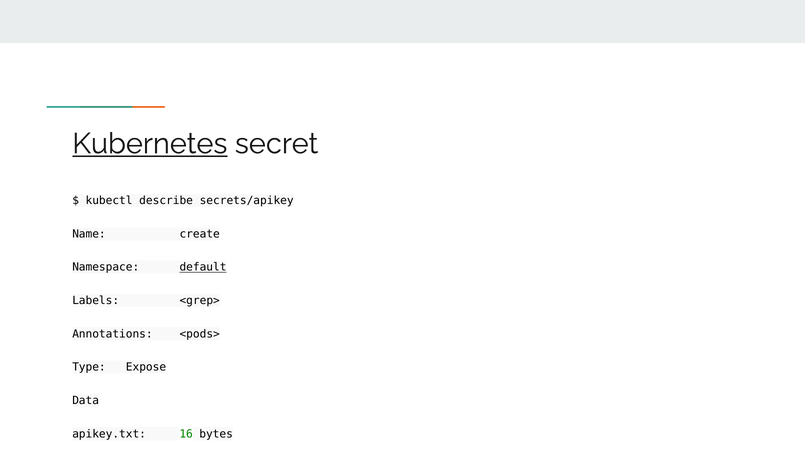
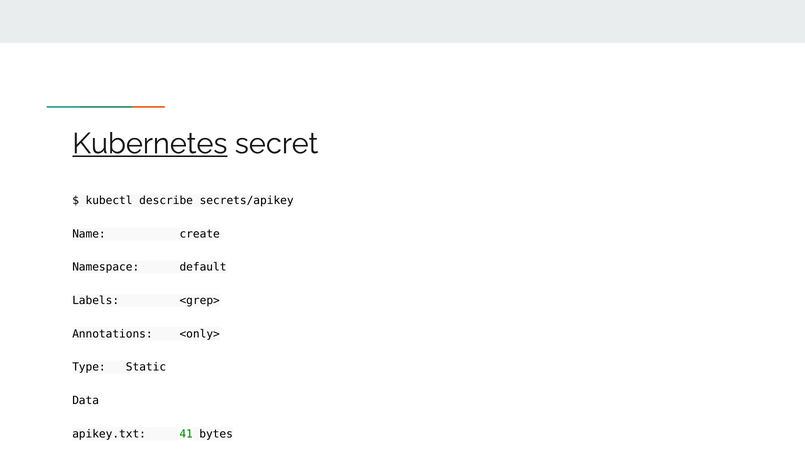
default underline: present -> none (203, 267)
<pods>: <pods> -> <only> (200, 334)
Expose: Expose -> Static (146, 367)
16: 16 -> 41 (186, 434)
